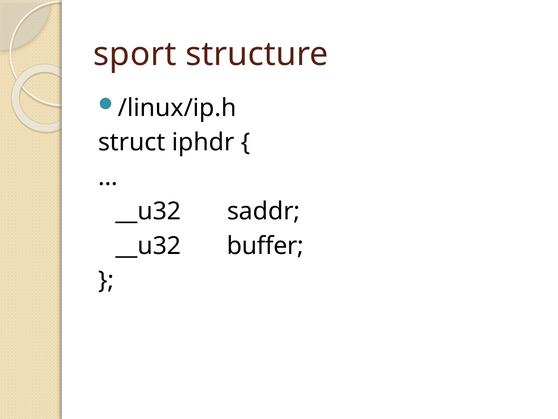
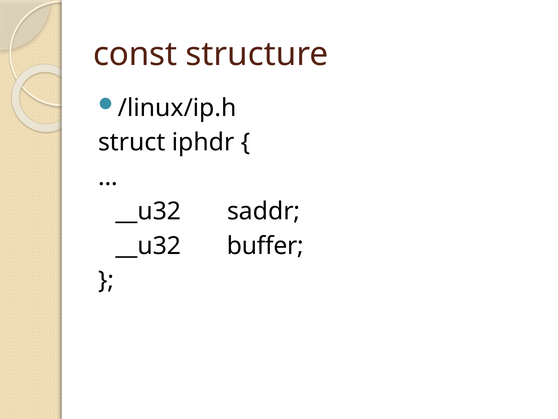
sport: sport -> const (135, 54)
